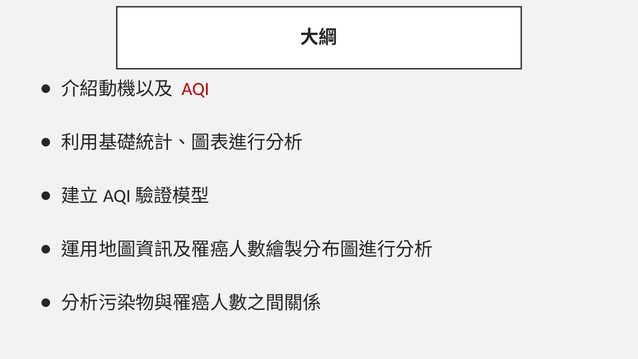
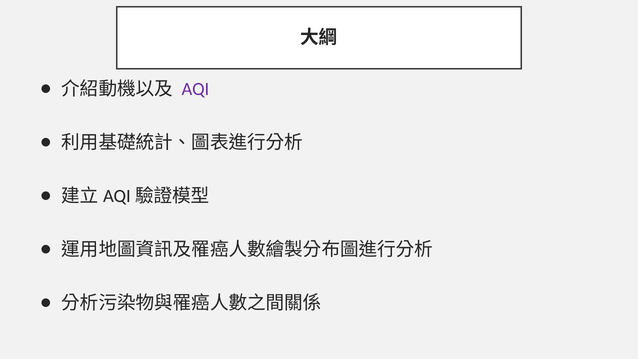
AQI colour: red -> purple (195, 89)
